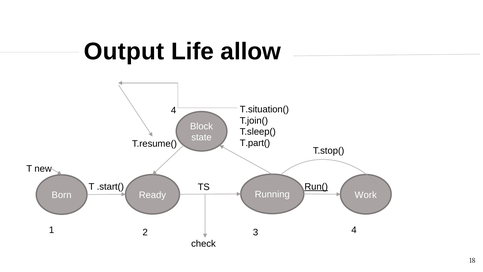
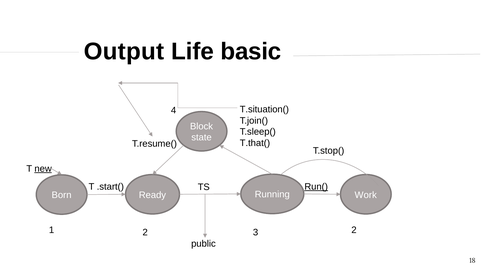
allow: allow -> basic (251, 51)
T.part(: T.part( -> T.that( (255, 143)
new underline: none -> present (43, 168)
3 4: 4 -> 2 (354, 230)
check: check -> public (203, 243)
